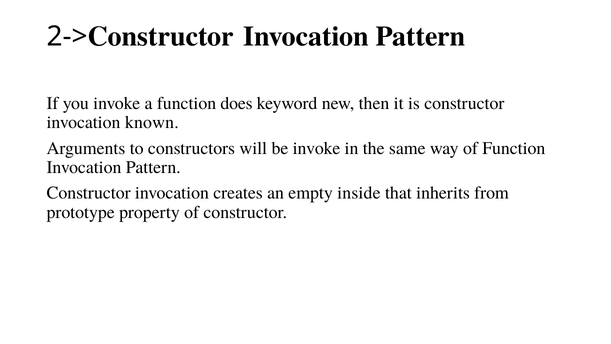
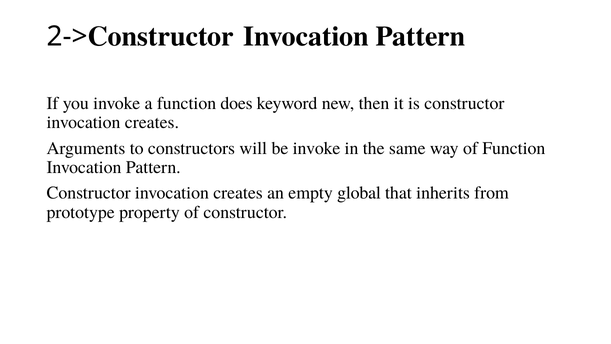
known: known -> creates (152, 122)
inside: inside -> global (359, 193)
